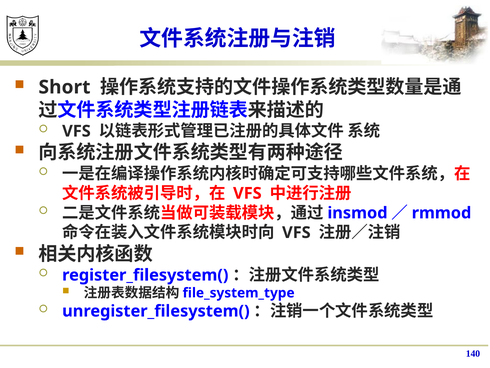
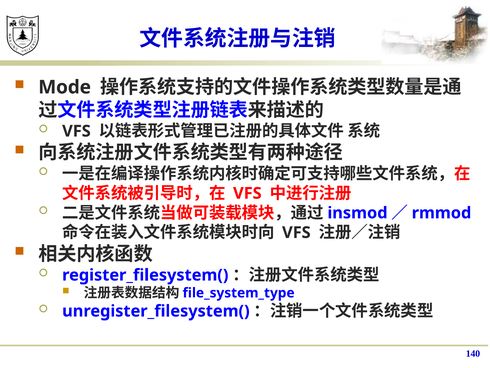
Short: Short -> Mode (65, 87)
